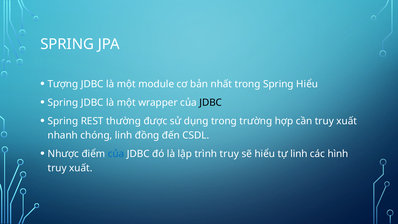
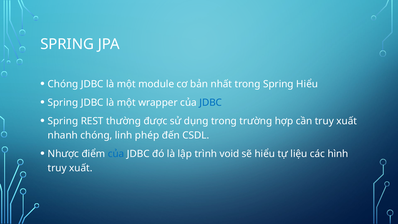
Tượng: Tượng -> Chóng (63, 84)
JDBC colour: black -> blue (211, 102)
đồng: đồng -> phép (147, 135)
trình truy: truy -> void (229, 154)
tự linh: linh -> liệu (299, 154)
